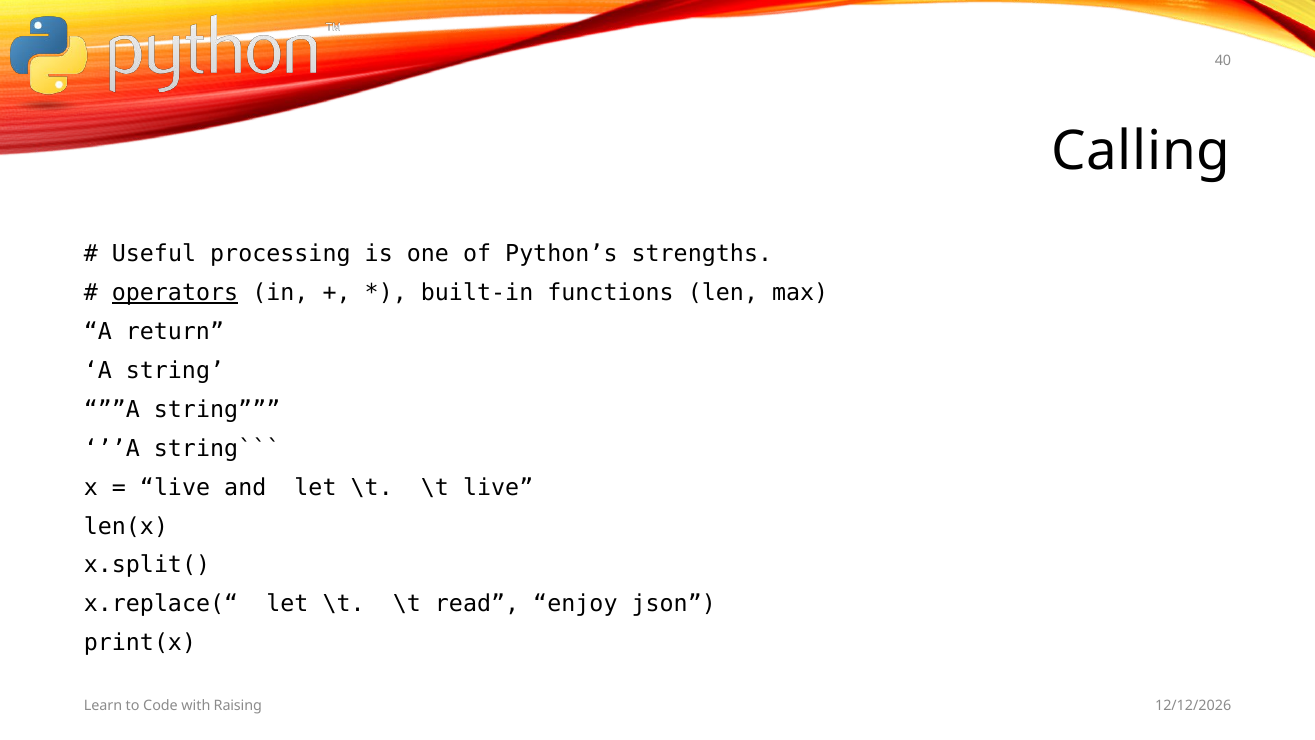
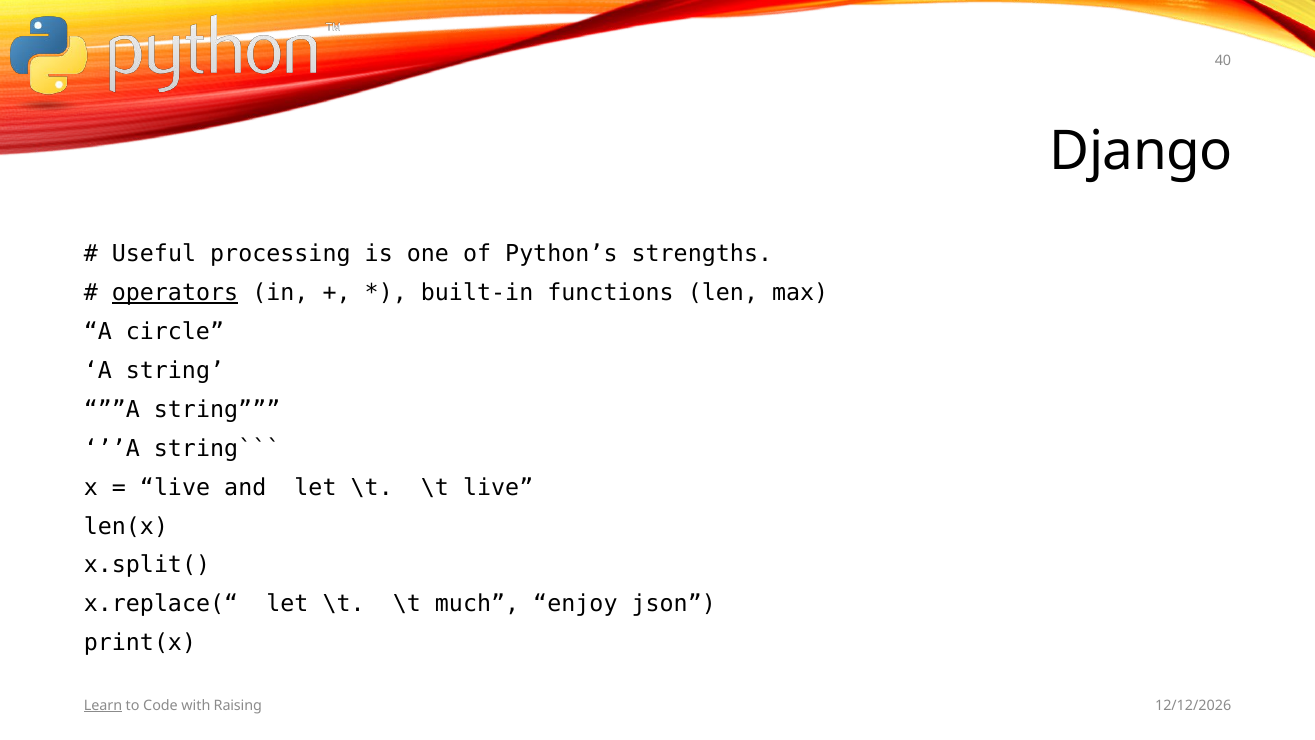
Calling: Calling -> Django (1141, 152)
return: return -> circle (175, 332)
read: read -> much (477, 604)
Learn underline: none -> present (103, 705)
